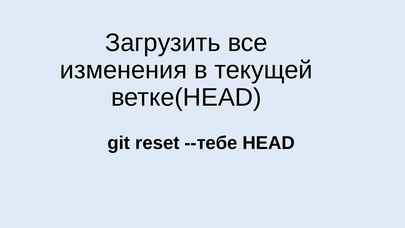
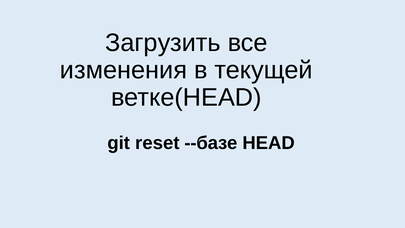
--тебе: --тебе -> --базе (211, 143)
